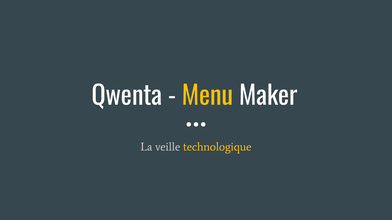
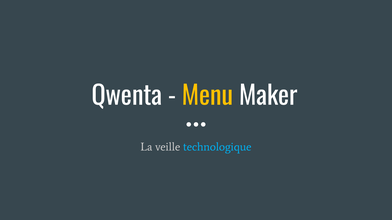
technologique colour: yellow -> light blue (217, 147)
